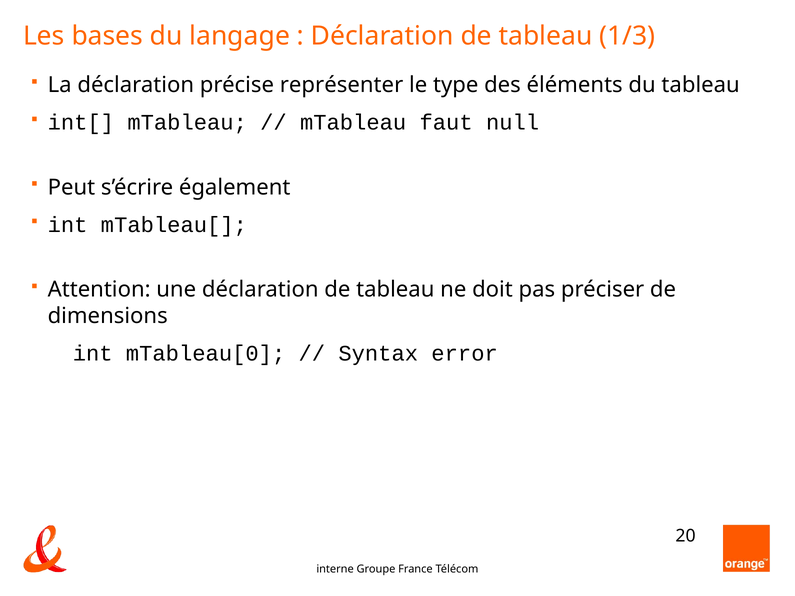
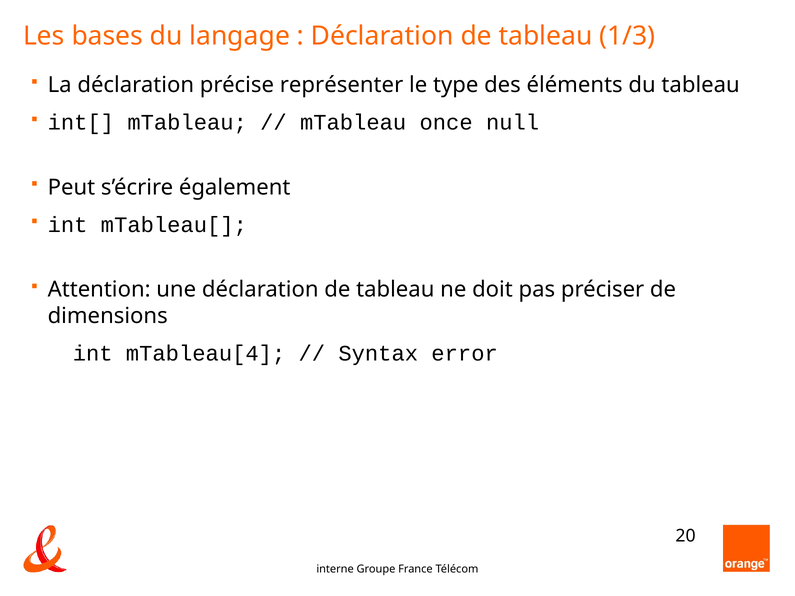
faut: faut -> once (446, 123)
mTableau[0: mTableau[0 -> mTableau[4 (206, 354)
